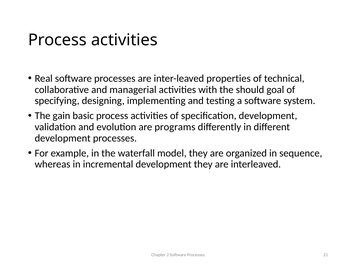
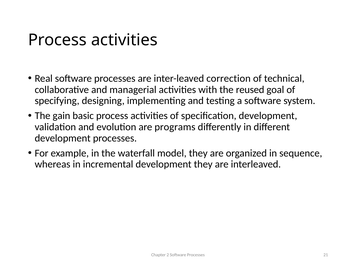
properties: properties -> correction (229, 78)
should: should -> reused (250, 90)
